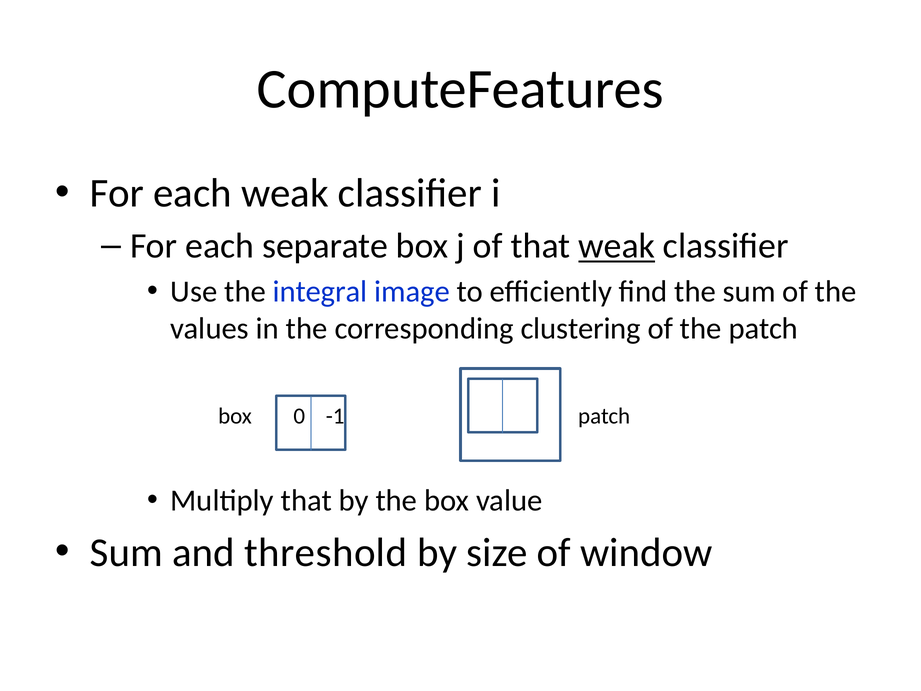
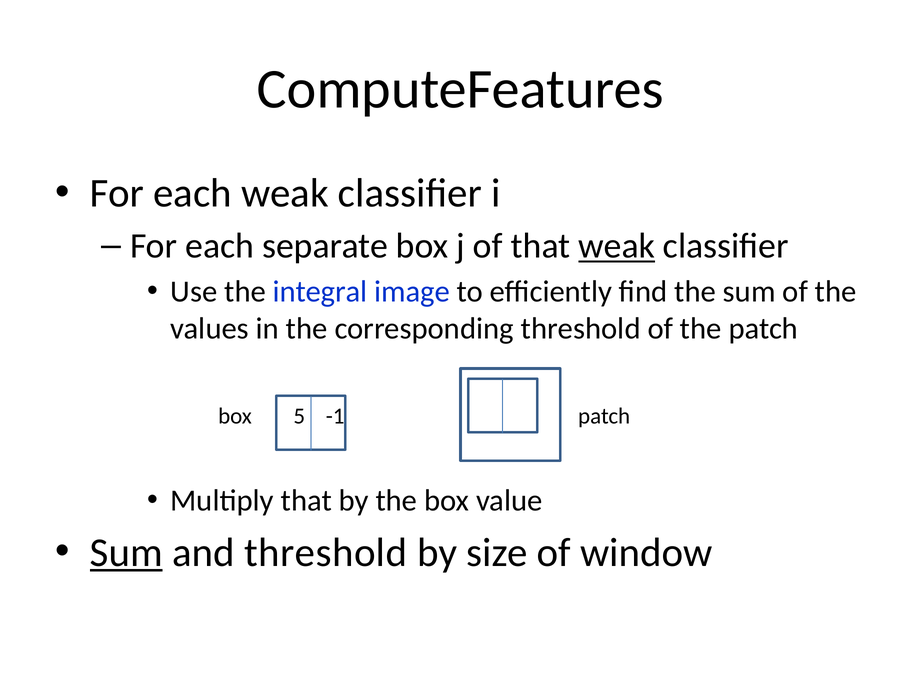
corresponding clustering: clustering -> threshold (581, 329)
0: 0 -> 5 (299, 416)
Sum underline: none -> present (126, 552)
